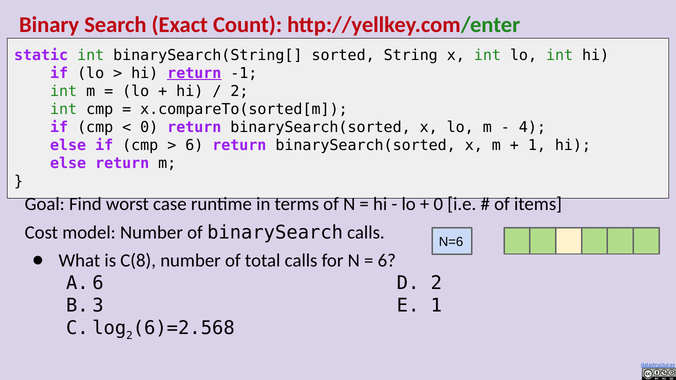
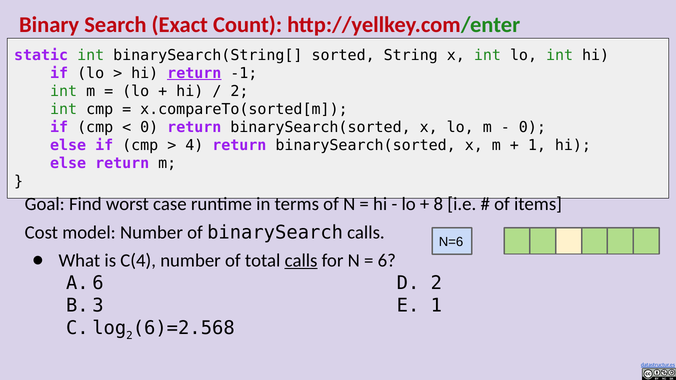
4: 4 -> 0 (532, 127)
6: 6 -> 4 (194, 145)
0: 0 -> 8 (438, 204)
C(8: C(8 -> C(4 (138, 261)
calls underline: none -> present (301, 261)
